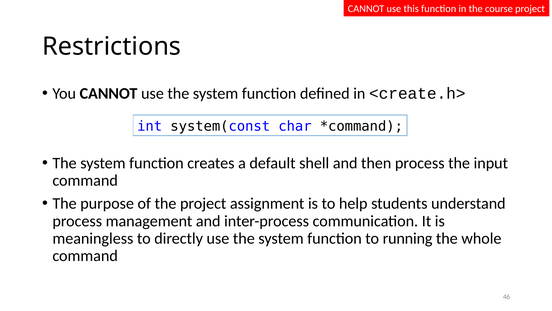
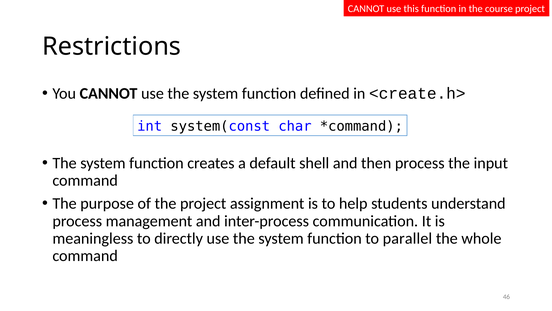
running: running -> parallel (407, 238)
